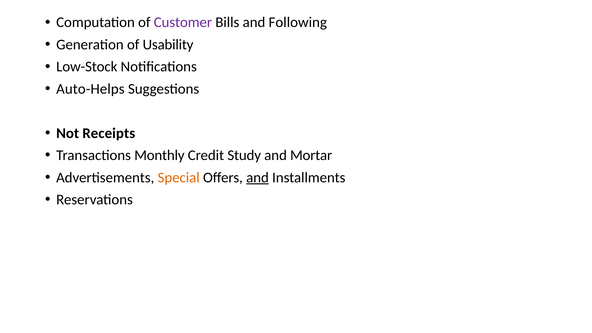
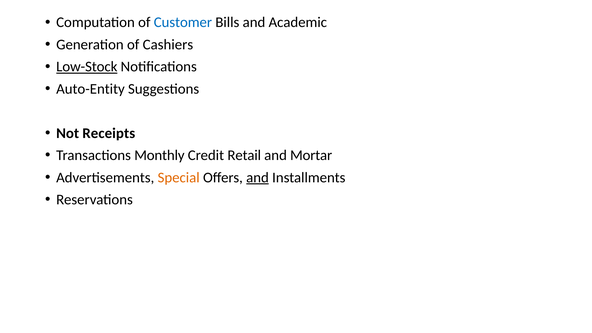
Customer colour: purple -> blue (183, 22)
Following: Following -> Academic (298, 22)
Usability: Usability -> Cashiers (168, 45)
Low-Stock underline: none -> present (87, 67)
Auto-Helps: Auto-Helps -> Auto-Entity (90, 89)
Study: Study -> Retail (244, 155)
